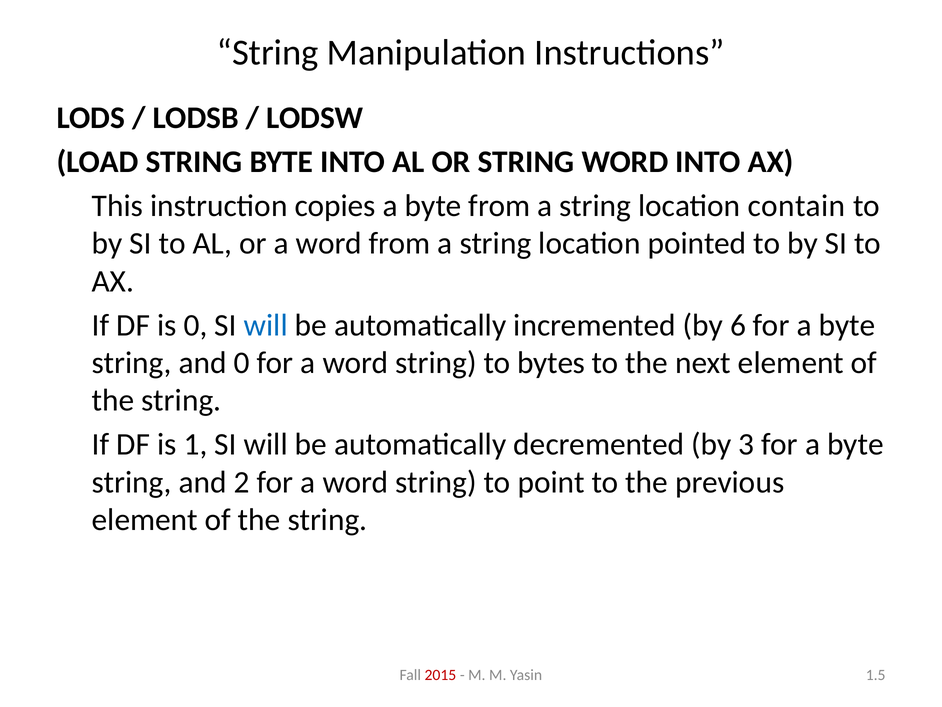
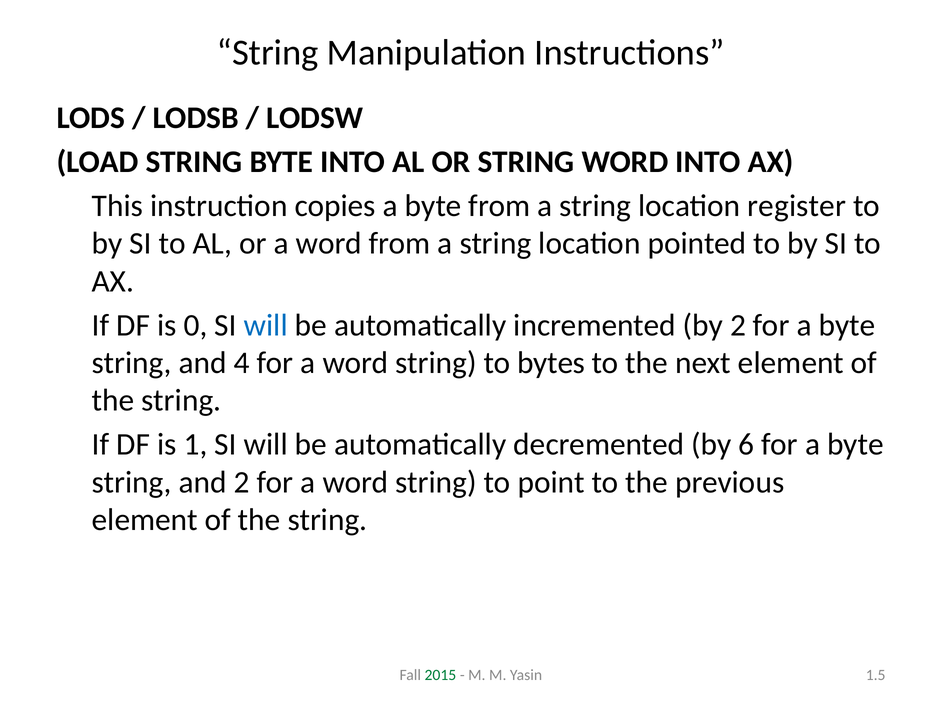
contain: contain -> register (797, 206)
by 6: 6 -> 2 (738, 325)
and 0: 0 -> 4 (242, 363)
3: 3 -> 6 (746, 444)
2015 colour: red -> green (440, 675)
